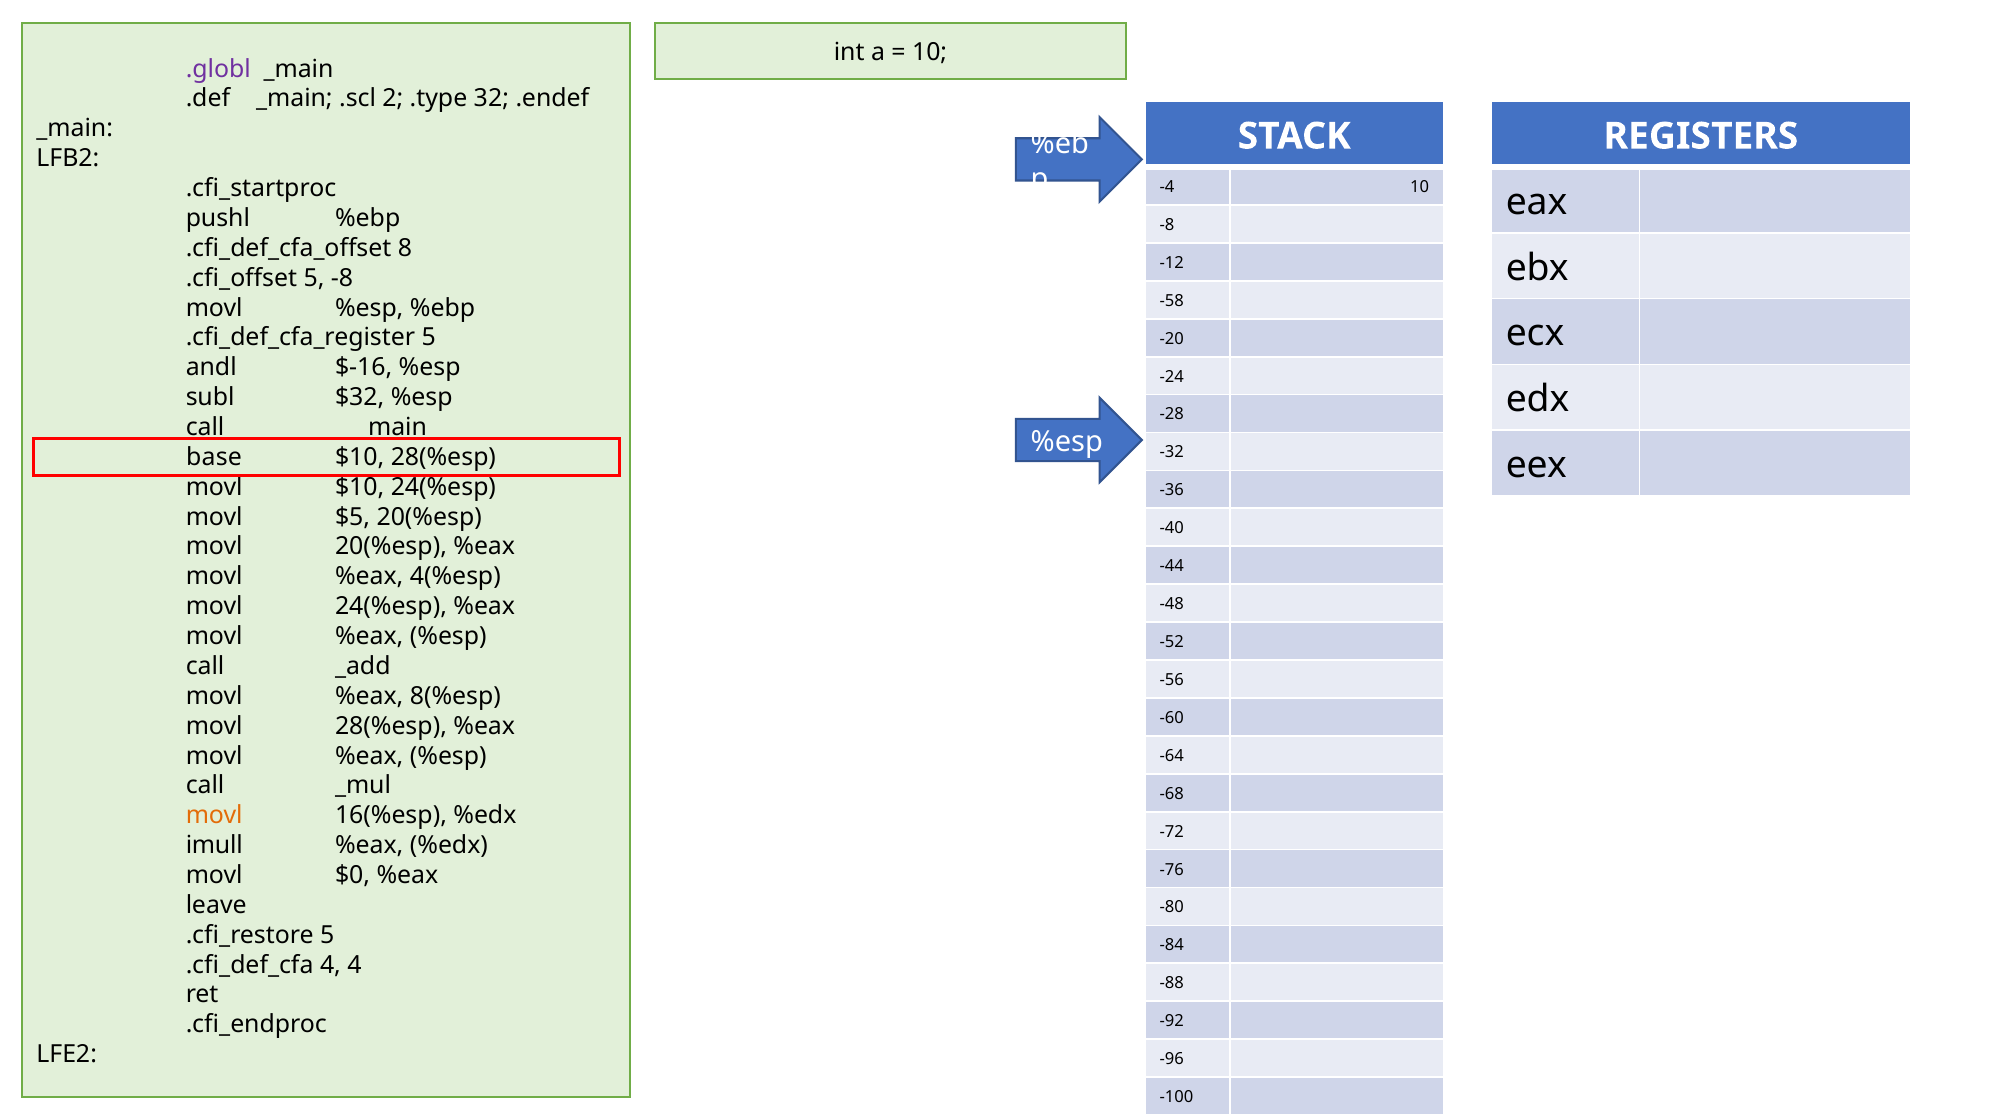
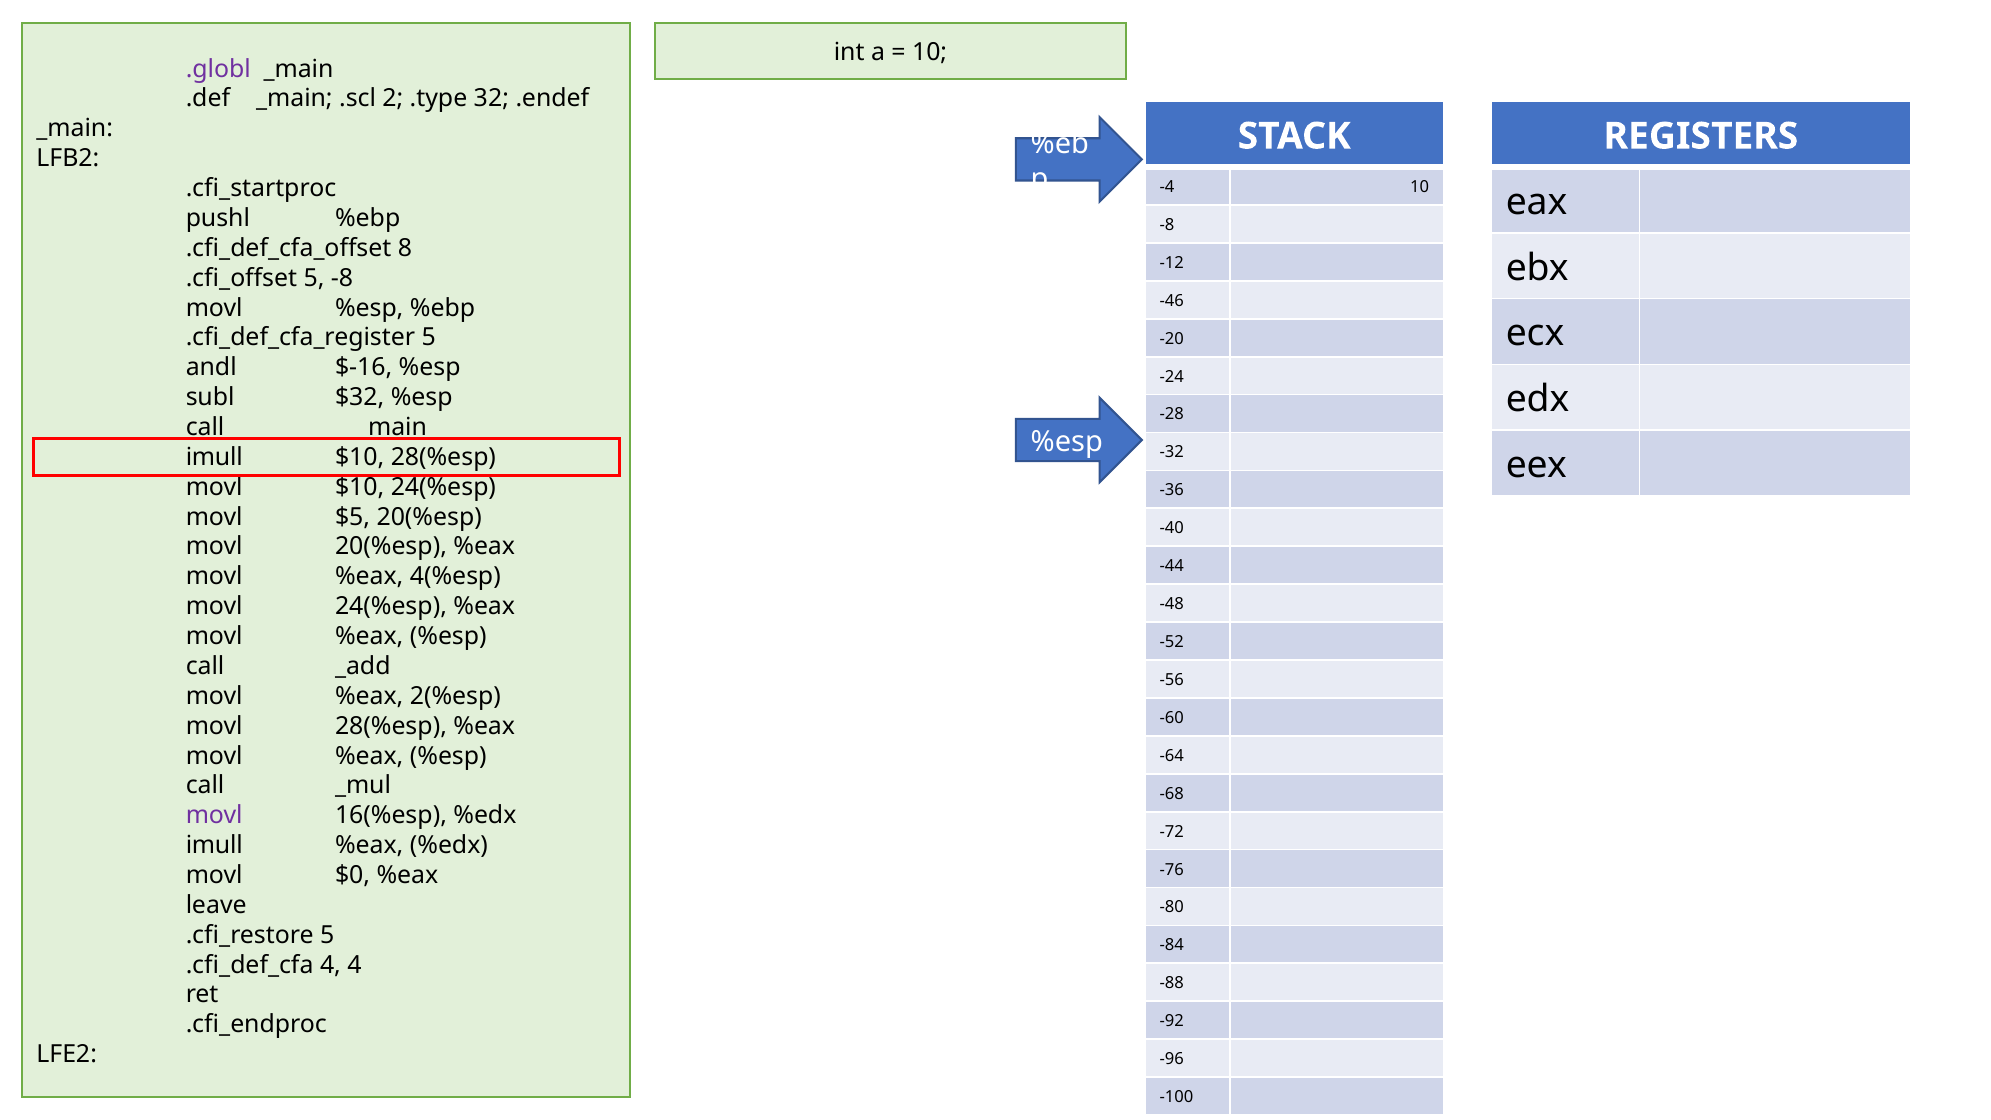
-58: -58 -> -46 (1172, 301)
base: base -> imull (214, 457)
8(%esp: 8(%esp -> 2(%esp (455, 696)
movl colour: orange -> purple (214, 815)
